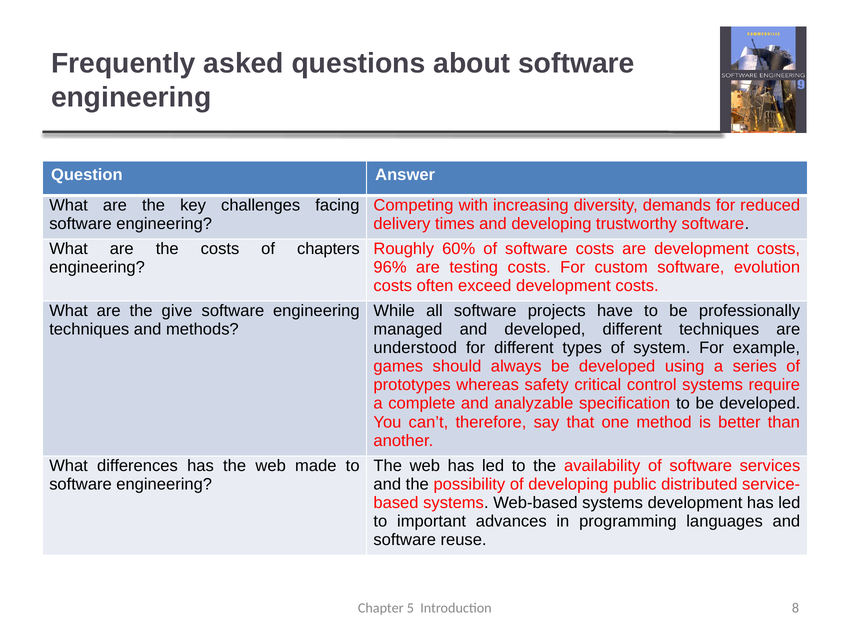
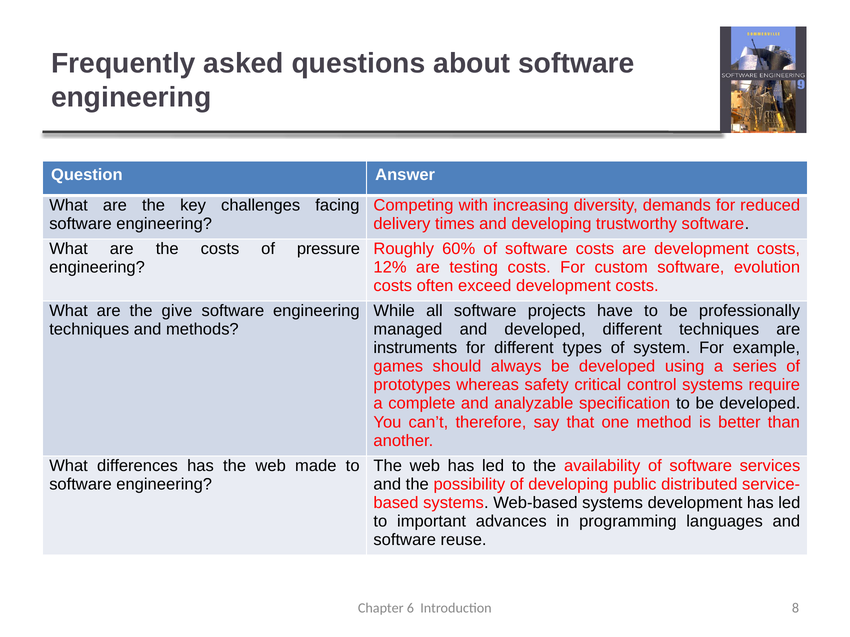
chapters: chapters -> pressure (328, 249)
96%: 96% -> 12% (390, 267)
understood: understood -> instruments (415, 348)
5: 5 -> 6 (410, 609)
